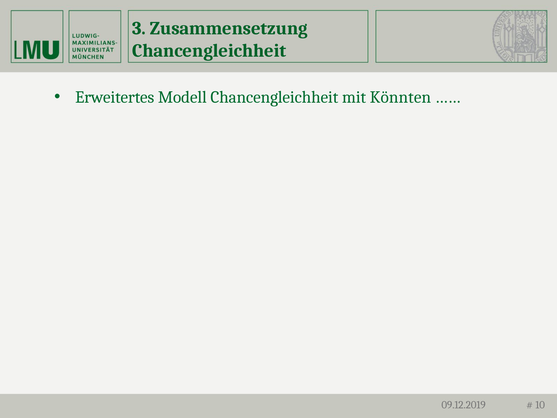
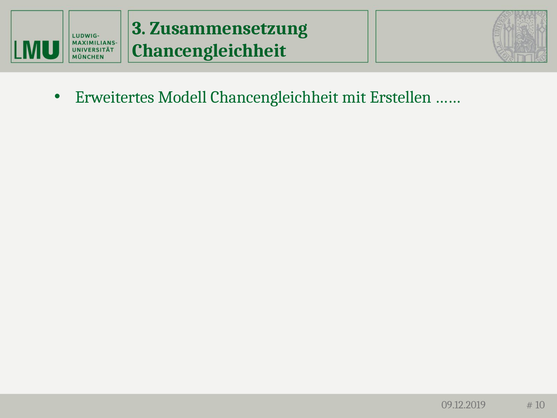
Könnten: Könnten -> Erstellen (401, 97)
